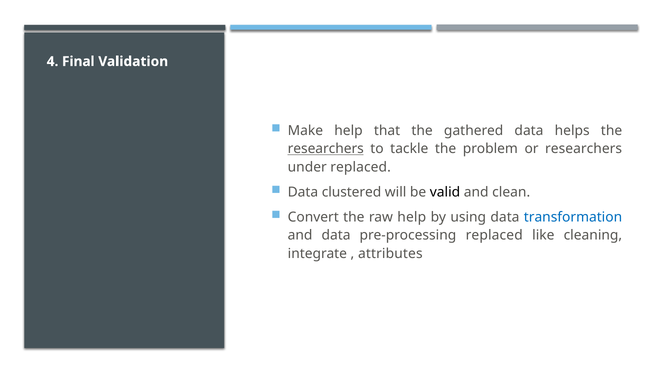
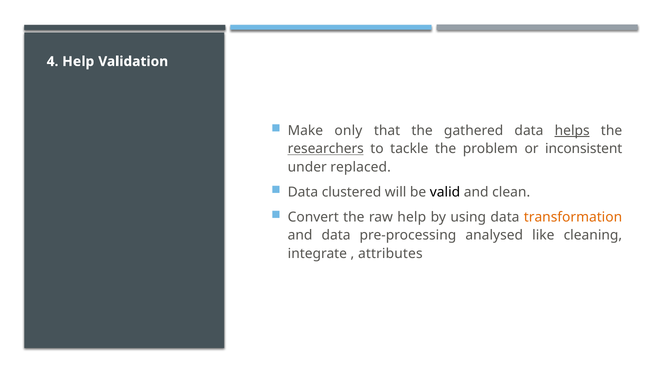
4 Final: Final -> Help (78, 62)
Make help: help -> only (348, 131)
helps underline: none -> present (572, 131)
or researchers: researchers -> inconsistent (584, 149)
transformation colour: blue -> orange (573, 217)
pre-processing replaced: replaced -> analysed (494, 236)
